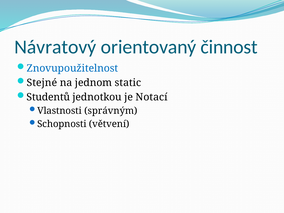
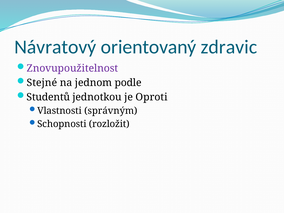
činnost: činnost -> zdravic (229, 47)
Znovupoužitelnost colour: blue -> purple (72, 68)
static: static -> podle (128, 83)
Notací: Notací -> Oproti (152, 97)
větvení: větvení -> rozložit (109, 124)
